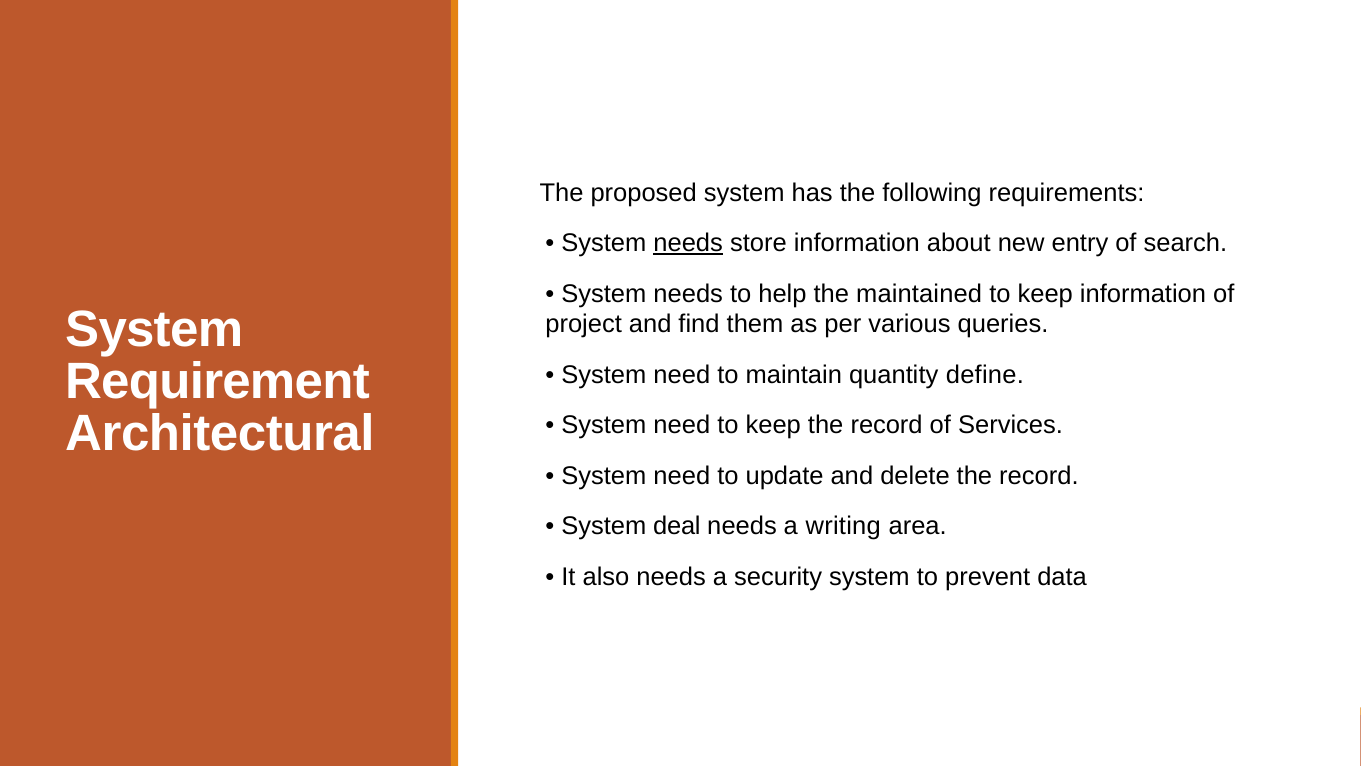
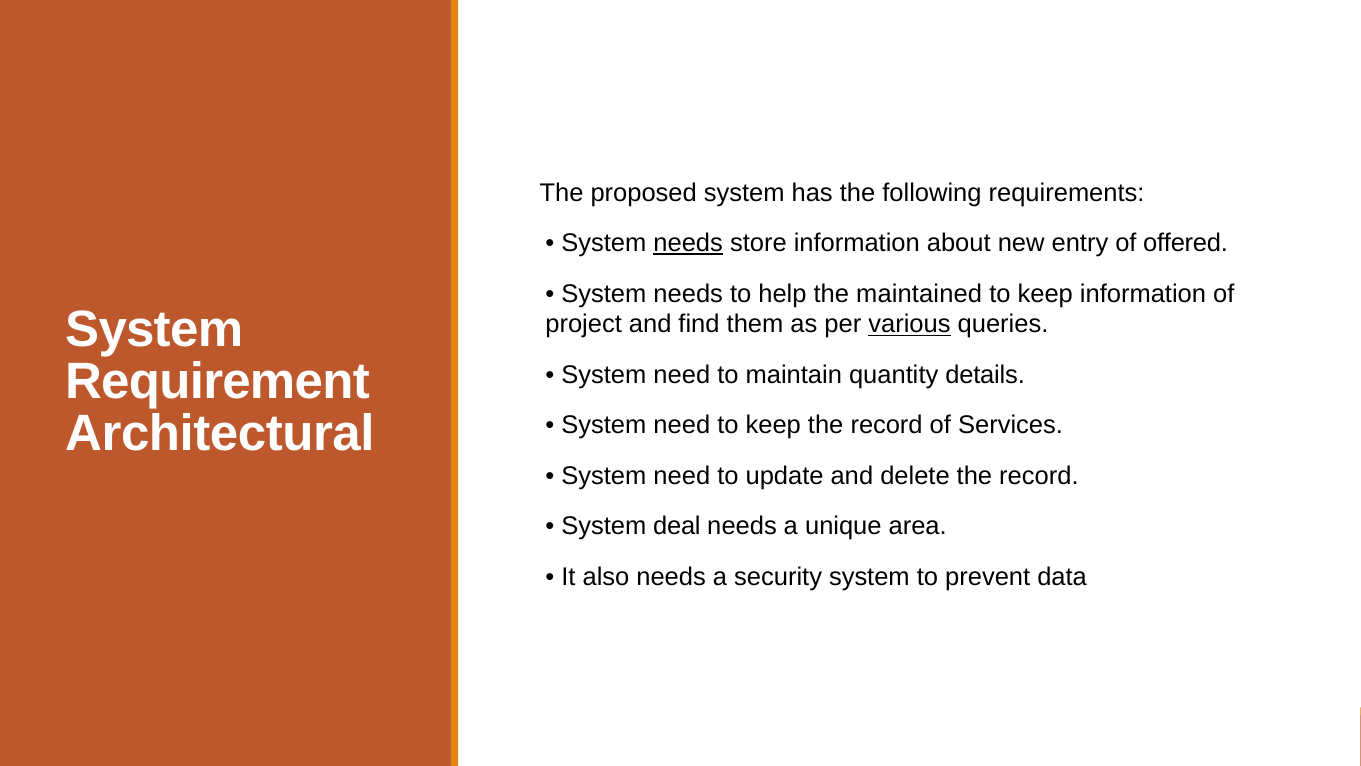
search: search -> offered (1186, 243)
various underline: none -> present (910, 324)
define: define -> details (985, 375)
writing: writing -> unique (843, 526)
